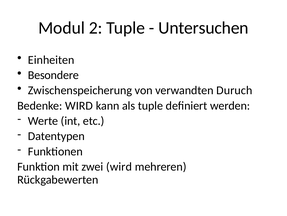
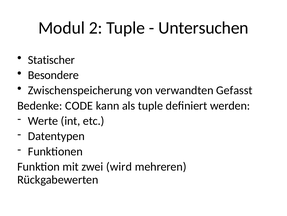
Einheiten: Einheiten -> Statischer (51, 60)
Duruch: Duruch -> Gefasst (234, 90)
Bedenke WIRD: WIRD -> CODE (79, 105)
